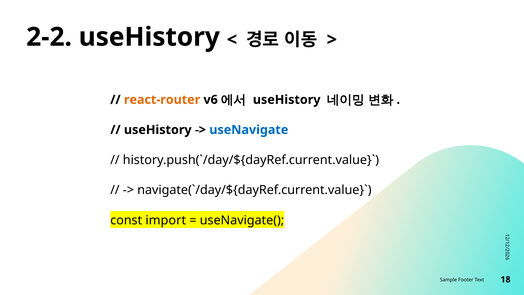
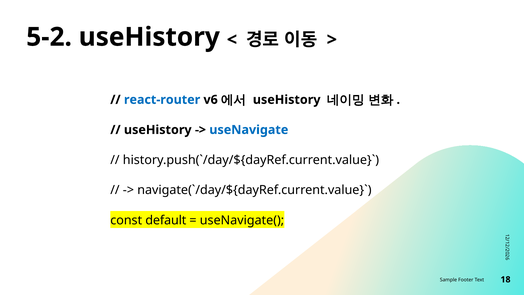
2-2: 2-2 -> 5-2 (49, 37)
react-router colour: orange -> blue (162, 100)
import: import -> default (166, 220)
